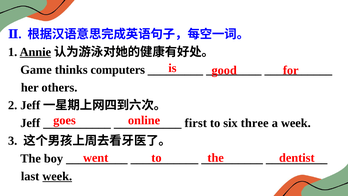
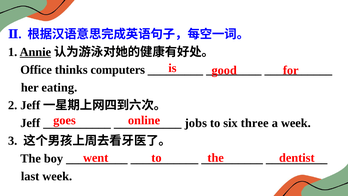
Game: Game -> Office (36, 70)
others: others -> eating (59, 88)
first: first -> jobs (196, 123)
week underline: present -> none (57, 176)
